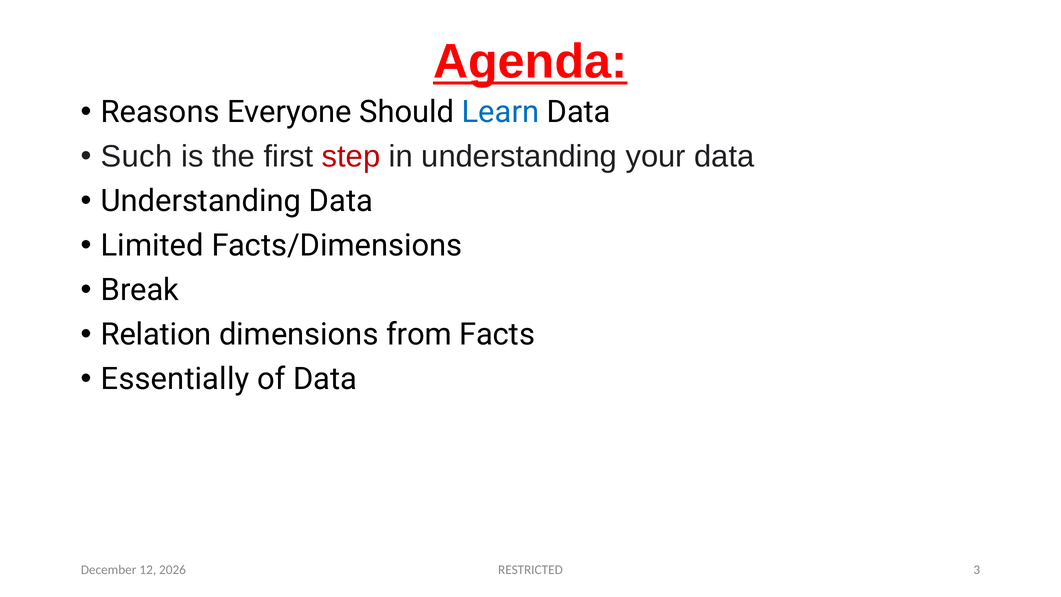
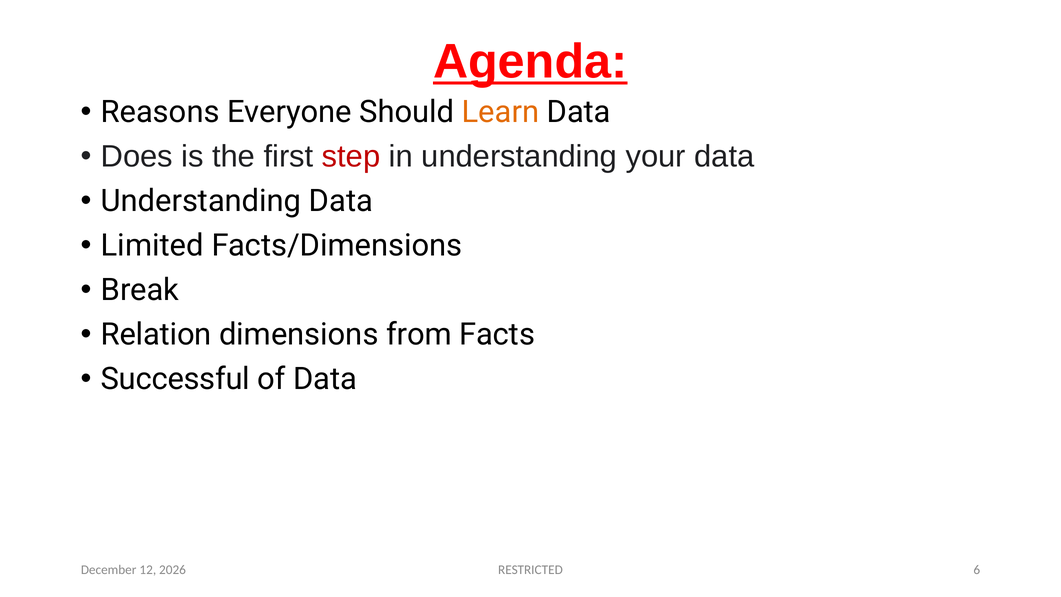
Learn colour: blue -> orange (501, 112)
Such: Such -> Does (137, 157)
Essentially: Essentially -> Successful (175, 379)
3: 3 -> 6 (977, 570)
